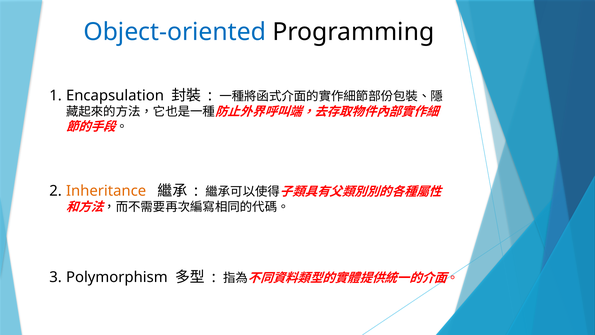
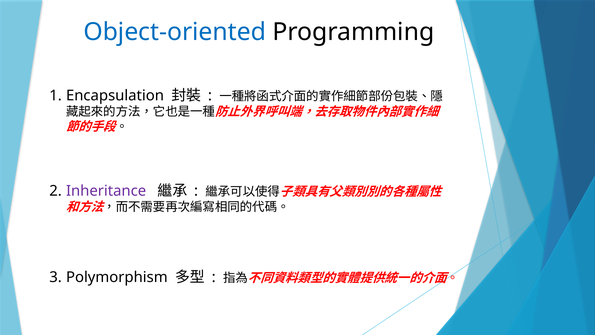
Inheritance colour: orange -> purple (106, 191)
